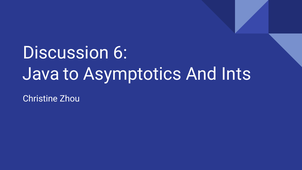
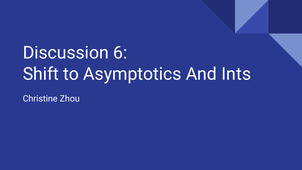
Java: Java -> Shift (41, 74)
